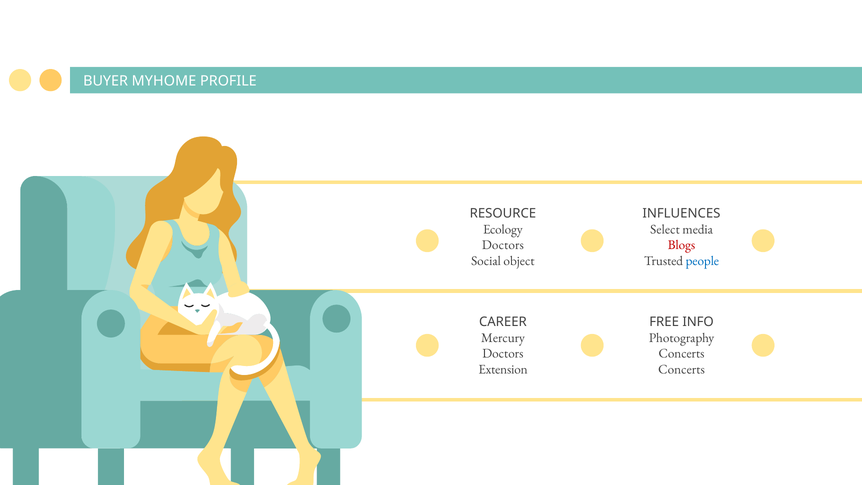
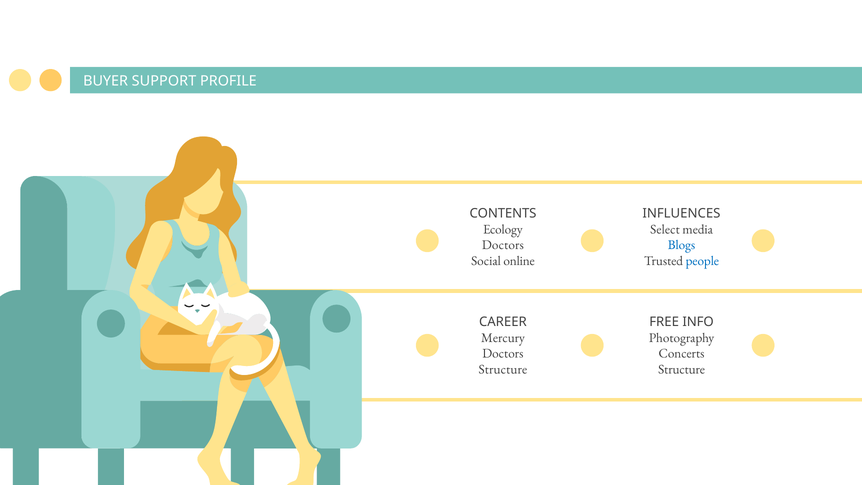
MYHOME: MYHOME -> SUPPORT (164, 81)
RESOURCE: RESOURCE -> CONTENTS (503, 213)
Blogs colour: red -> blue (682, 245)
object: object -> online (519, 261)
Extension: Extension -> Structure (503, 369)
Concerts: Concerts -> Structure (682, 369)
